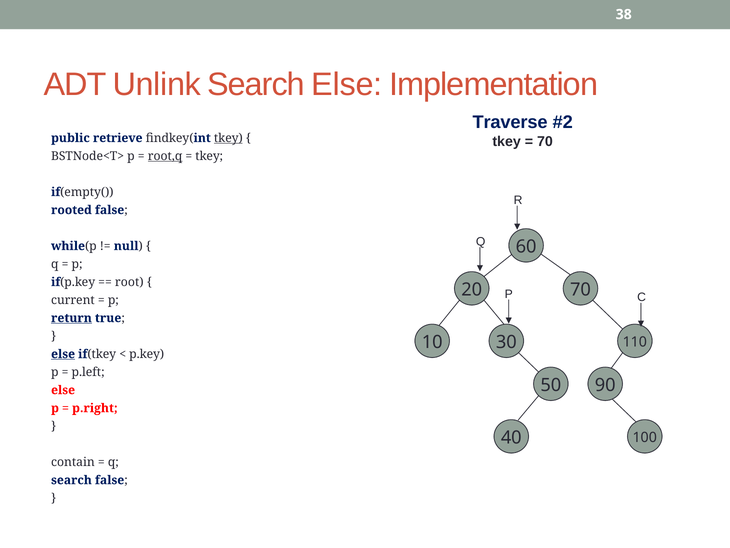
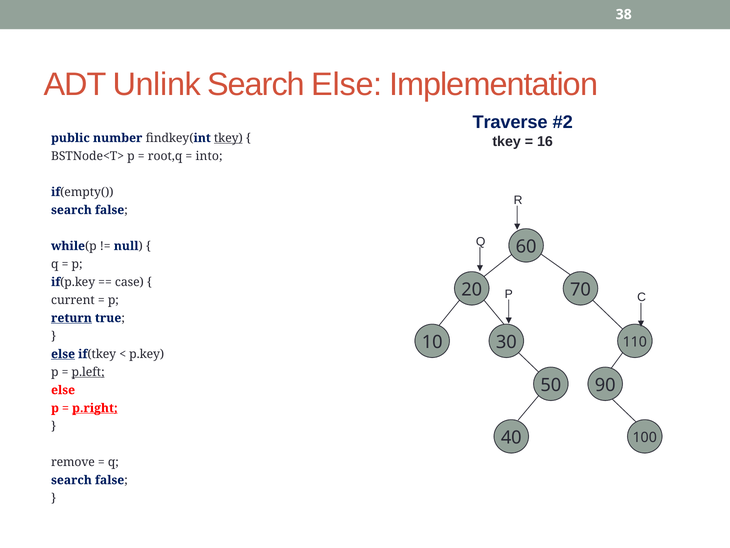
retrieve: retrieve -> number (118, 138)
70: 70 -> 16 (545, 141)
root,q underline: present -> none (165, 156)
tkey: tkey -> into (209, 156)
rooted: rooted -> search (71, 210)
root: root -> case (129, 282)
p.left underline: none -> present (88, 372)
p.right underline: none -> present (95, 408)
contain: contain -> remove (73, 462)
